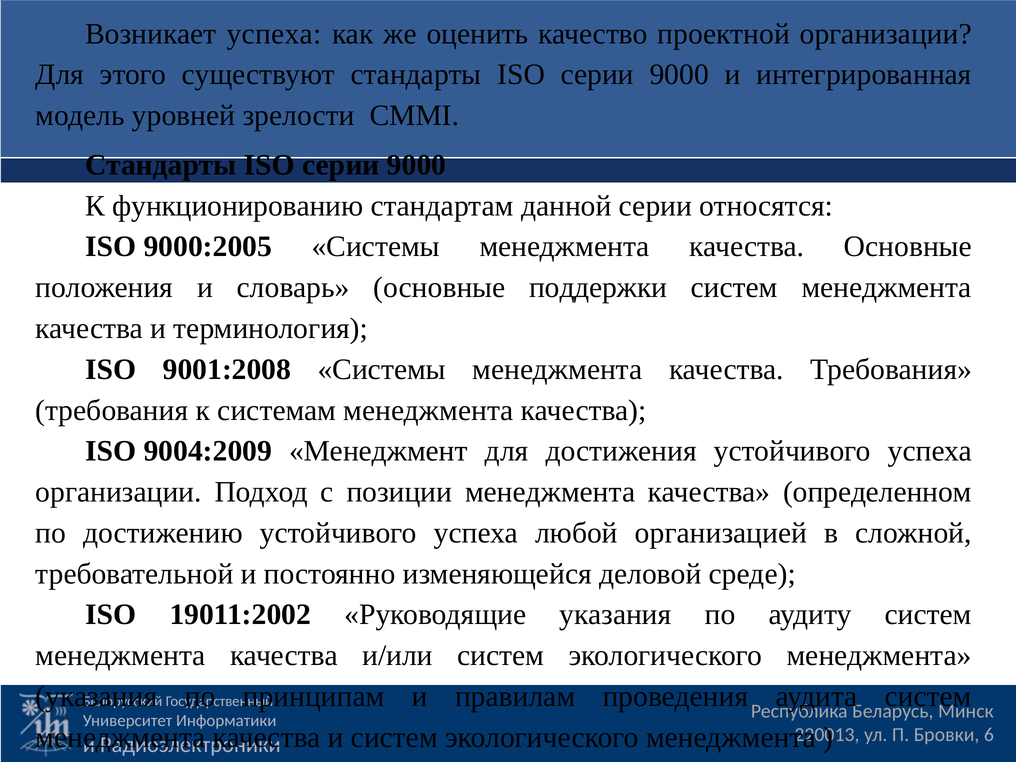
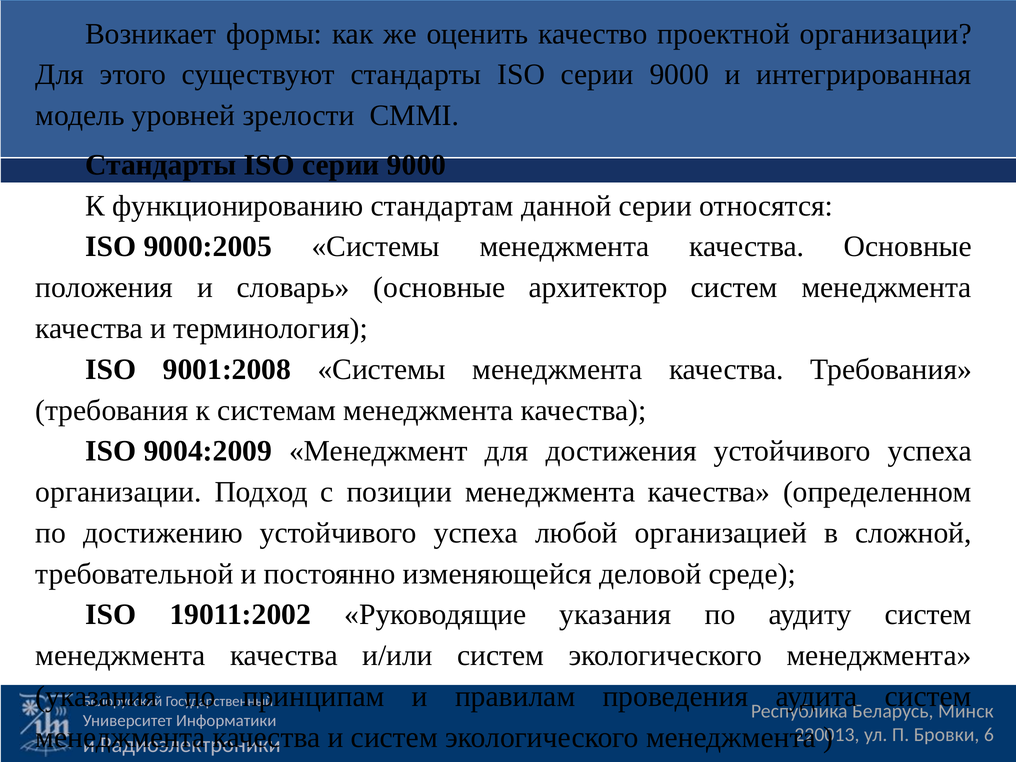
Возникает успеха: успеха -> формы (274, 34)
поддержки: поддержки -> архитектор (598, 288)
